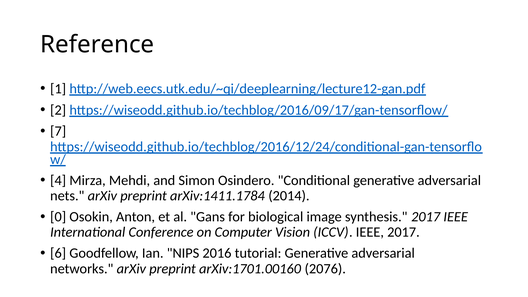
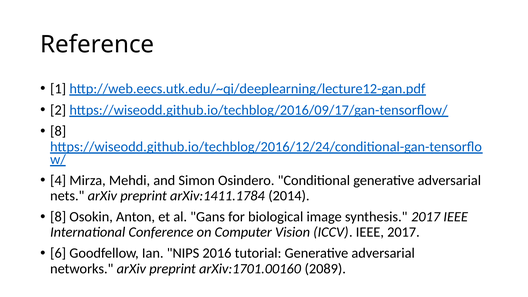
7: 7 -> 8 (58, 131)
0: 0 -> 8 (58, 217)
2076: 2076 -> 2089 (325, 269)
